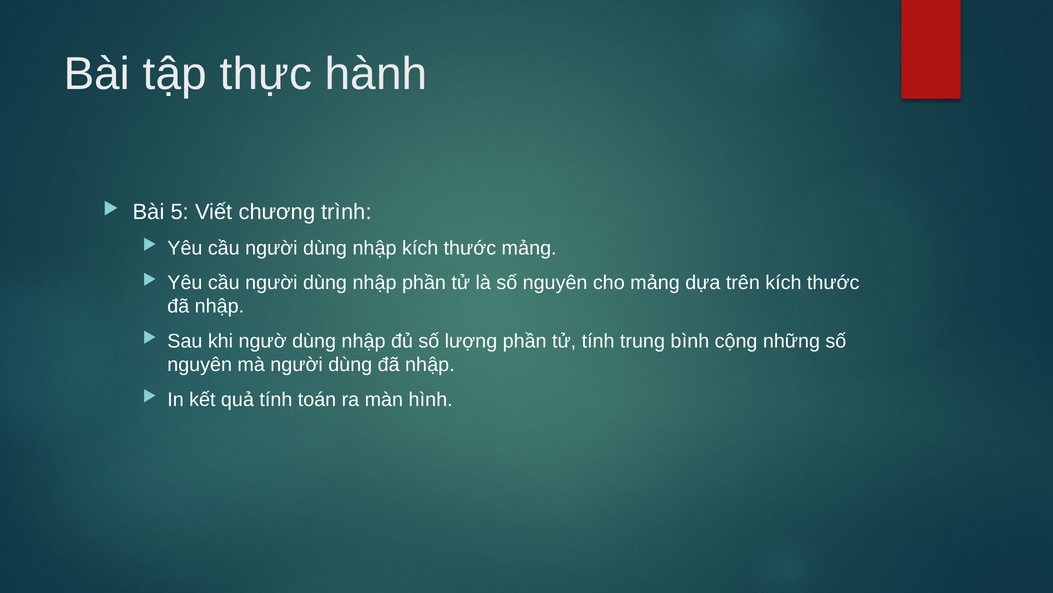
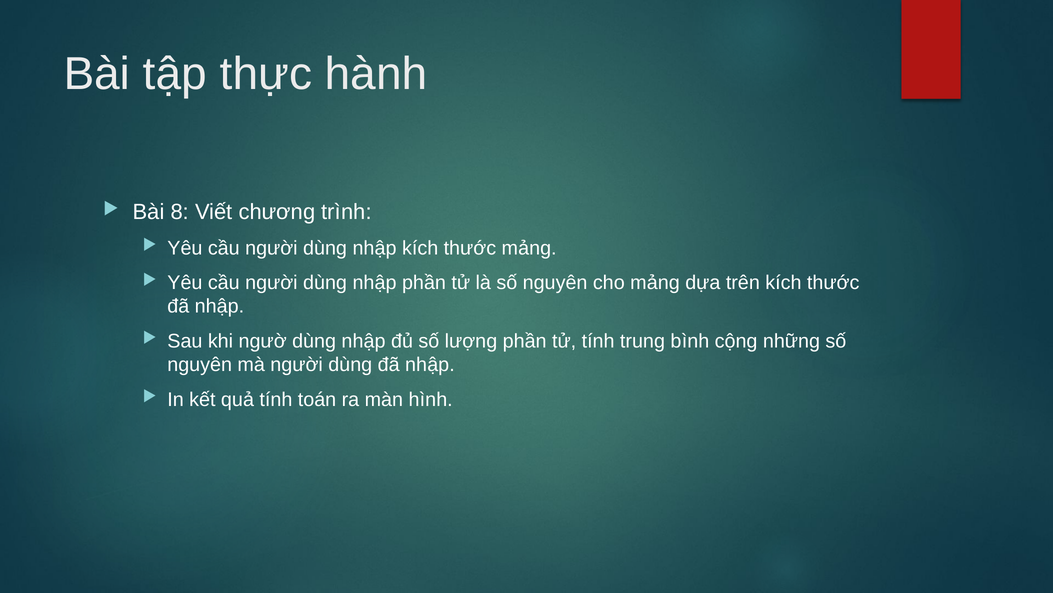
5: 5 -> 8 (180, 212)
